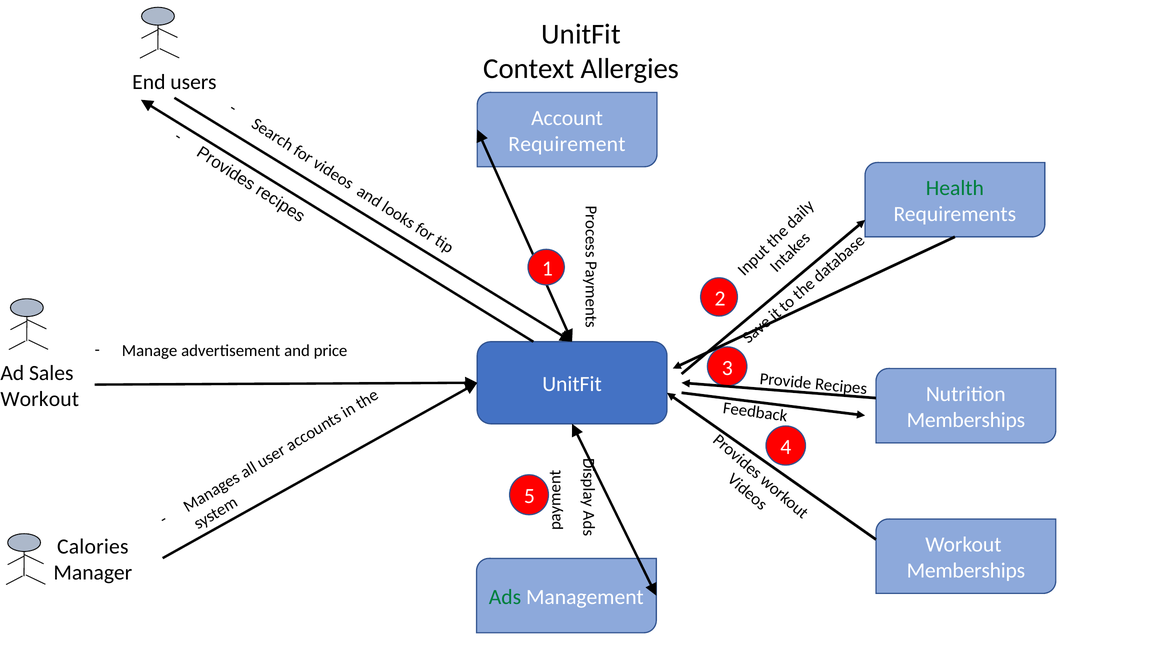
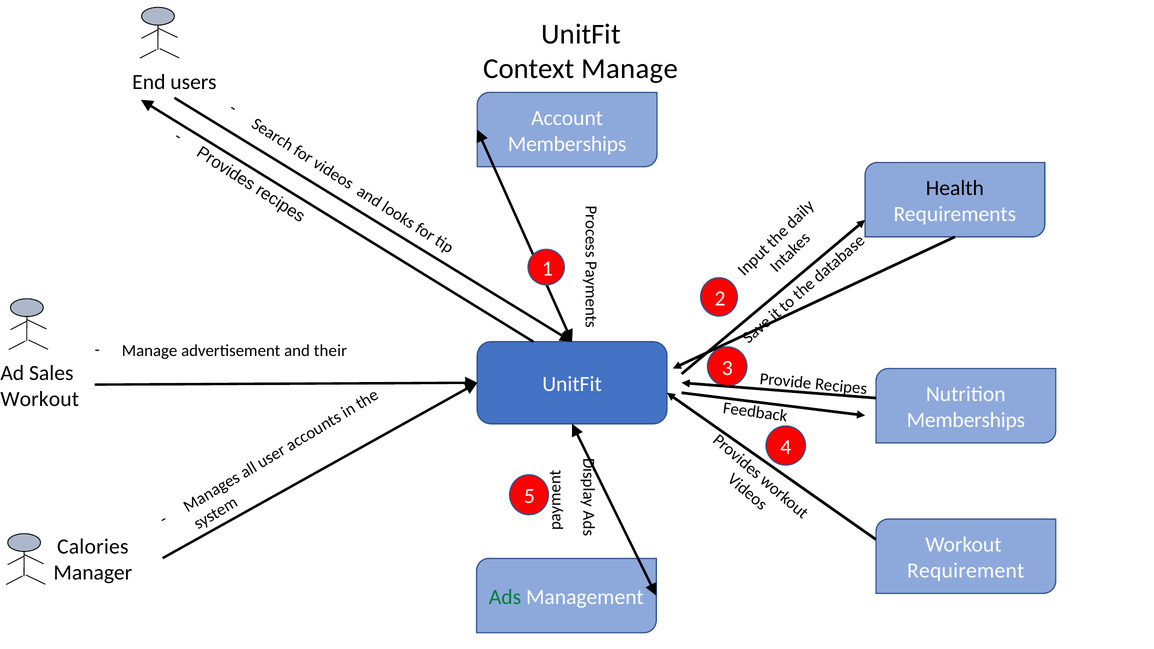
Context Allergies: Allergies -> Manage (630, 69)
Requirement: Requirement -> Memberships (567, 144)
Health colour: green -> black (955, 188)
price: price -> their (330, 351)
Memberships: Memberships -> Requirement (966, 571)
